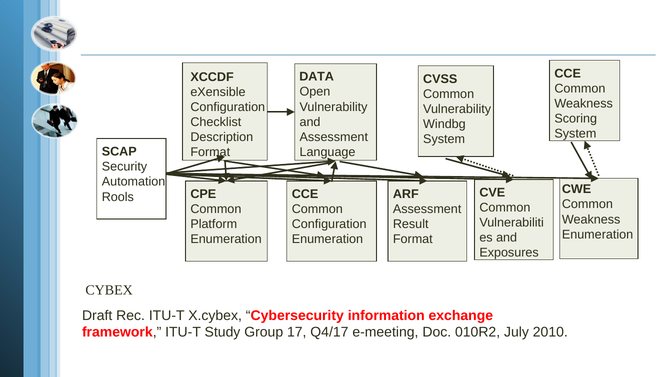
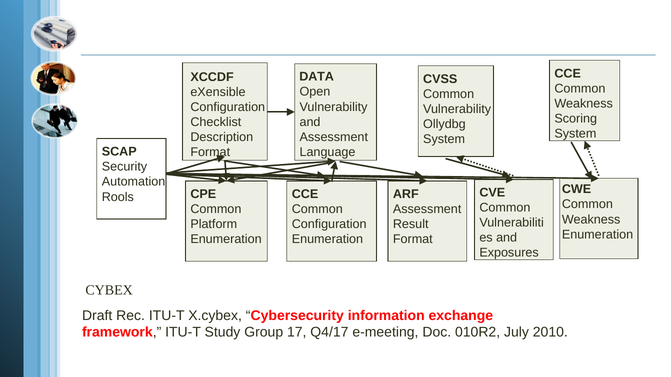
Windbg: Windbg -> Ollydbg (444, 124)
